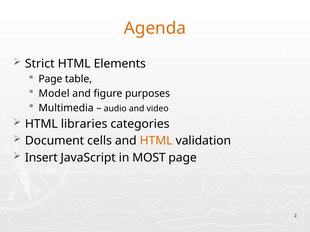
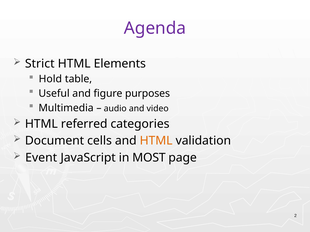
Agenda colour: orange -> purple (155, 28)
Page: Page -> Hold (50, 79)
Model: Model -> Useful (54, 94)
libraries: libraries -> referred (84, 124)
Insert: Insert -> Event (41, 158)
